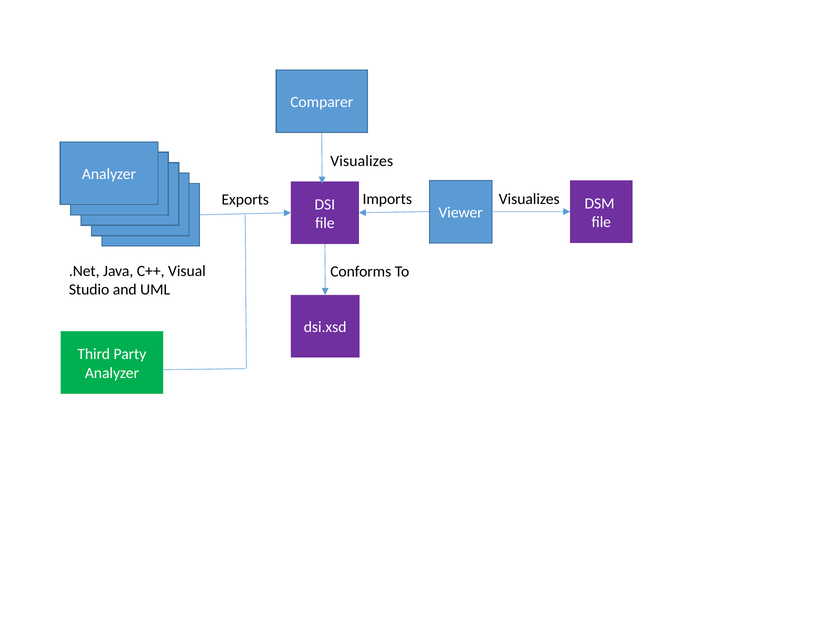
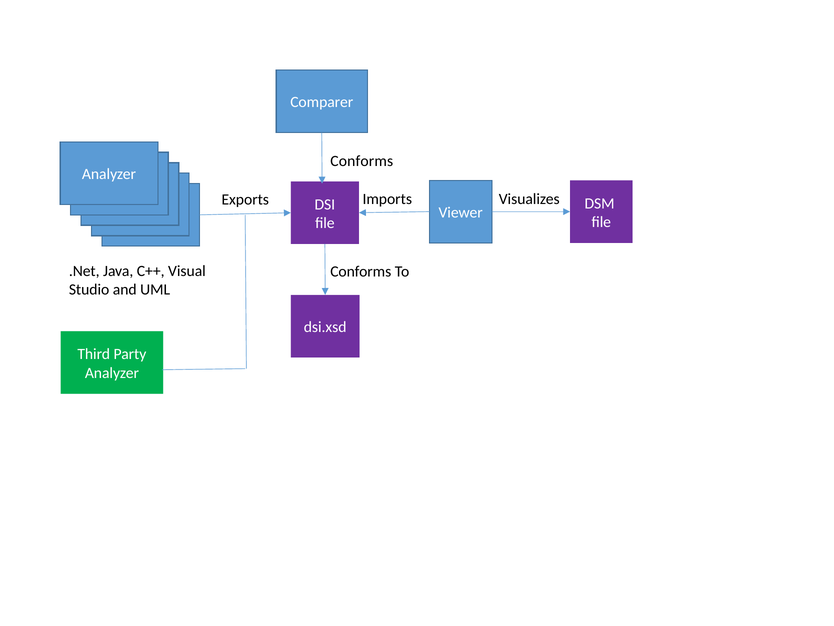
Visualizes: Visualizes -> Conforms (362, 161)
